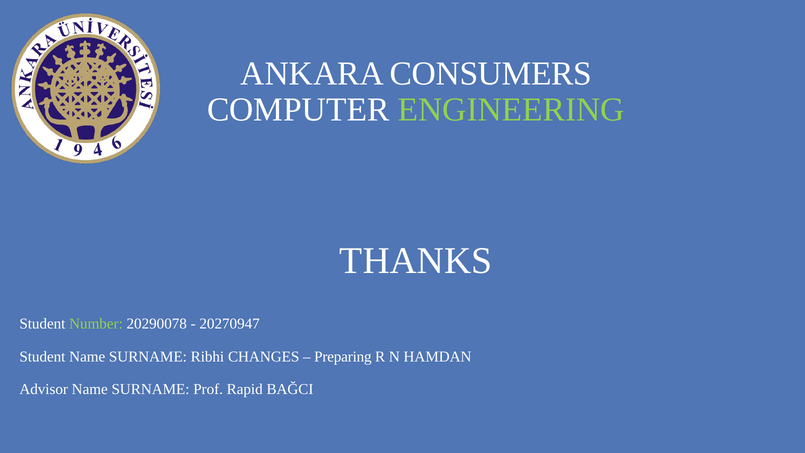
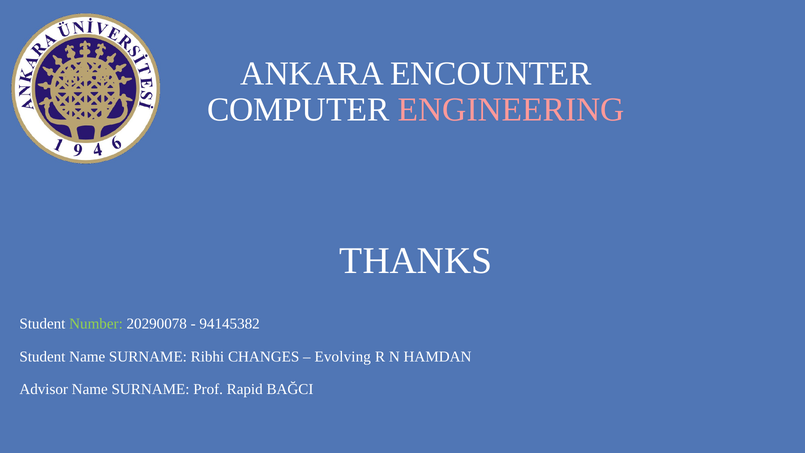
CONSUMERS: CONSUMERS -> ENCOUNTER (491, 74)
ENGINEERING colour: light green -> pink (511, 110)
20270947: 20270947 -> 94145382 (230, 324)
Preparing: Preparing -> Evolving (343, 356)
